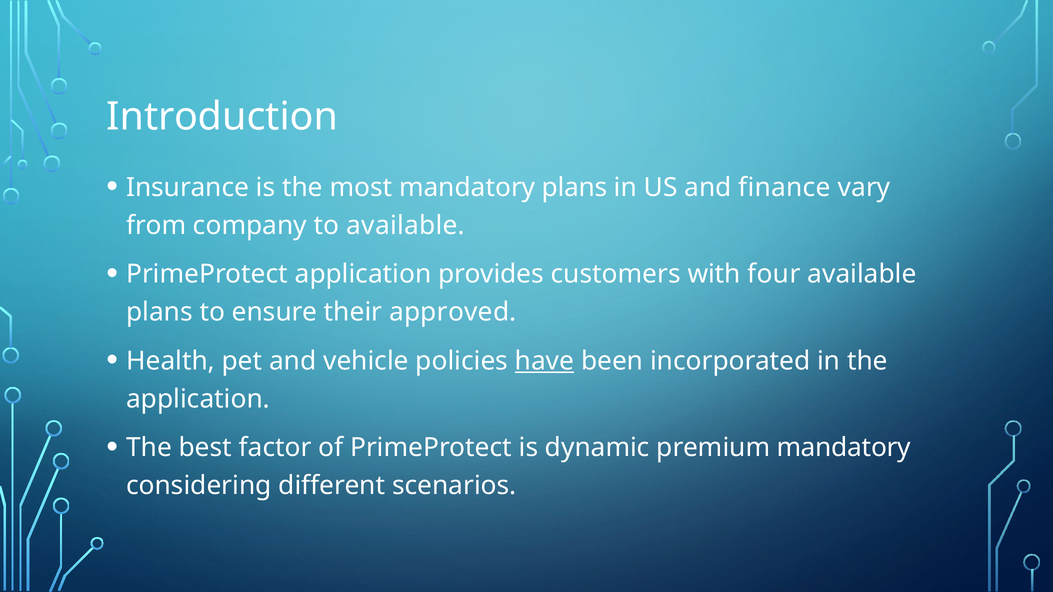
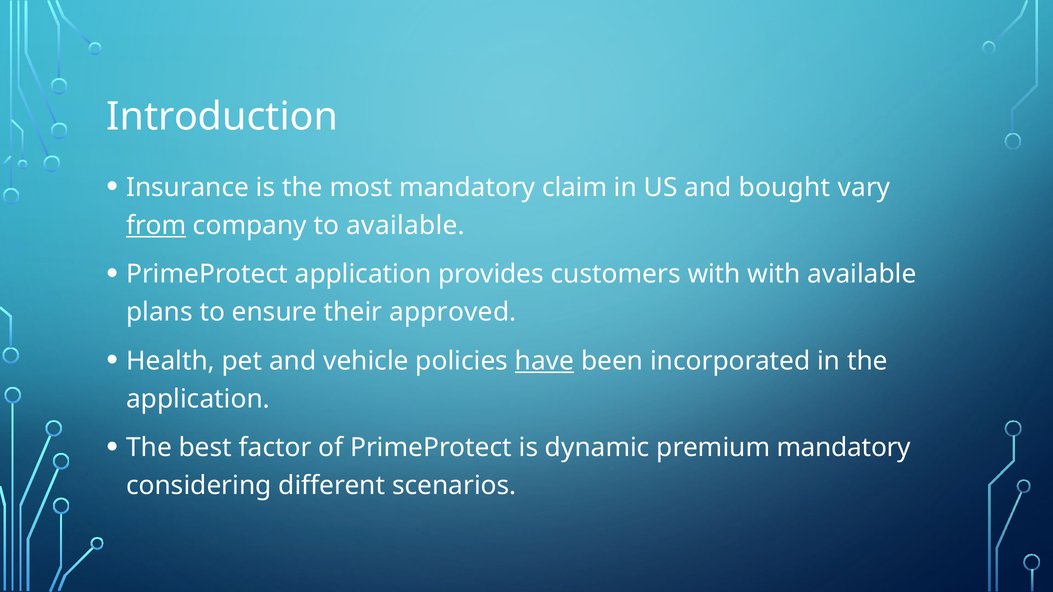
mandatory plans: plans -> claim (575, 188)
finance: finance -> bought (785, 188)
from underline: none -> present (156, 225)
with four: four -> with (774, 274)
